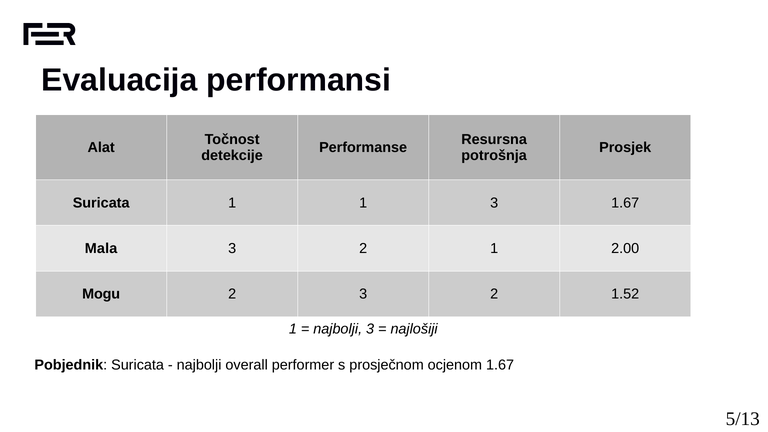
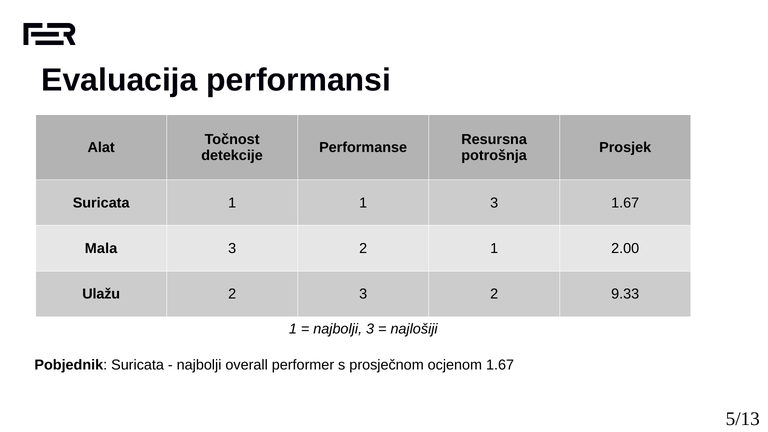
Mogu: Mogu -> Ulažu (101, 294)
1.52: 1.52 -> 9.33 (625, 294)
